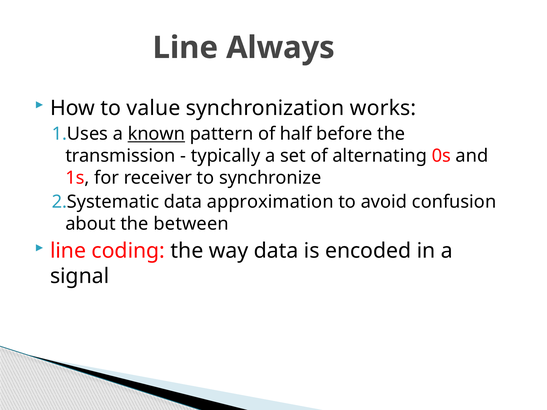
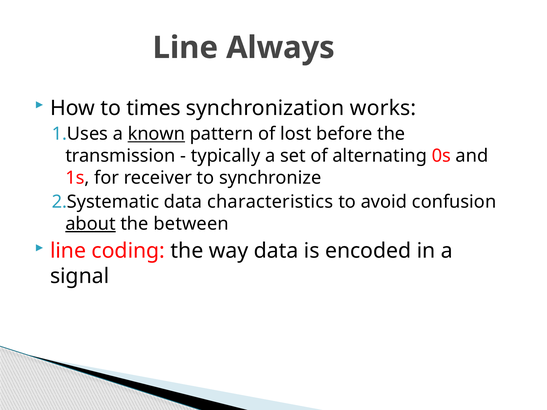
value: value -> times (154, 108)
half: half -> lost (296, 134)
approximation: approximation -> characteristics (270, 202)
about underline: none -> present (91, 224)
